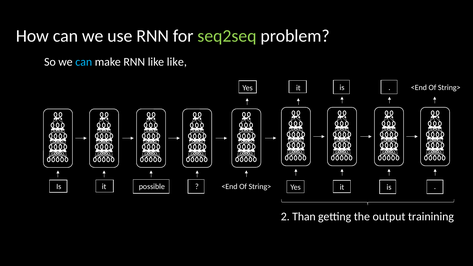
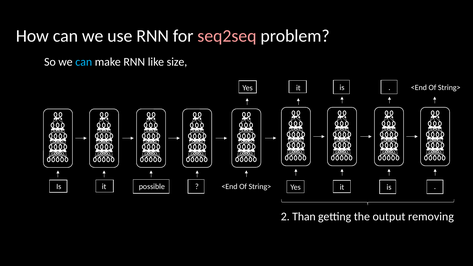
seq2seq colour: light green -> pink (227, 36)
like like: like -> size (177, 62)
trainining: trainining -> removing (431, 217)
